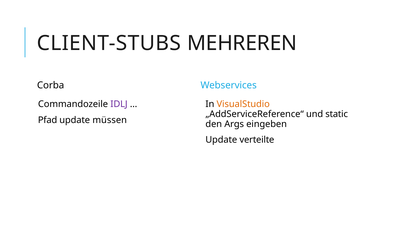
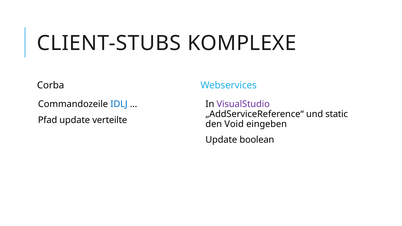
MEHREREN: MEHREREN -> KOMPLEXE (242, 43)
IDLJ colour: purple -> blue (119, 104)
VisualStudio colour: orange -> purple (243, 104)
müssen: müssen -> verteilte (110, 120)
Args: Args -> Void (234, 124)
verteilte: verteilte -> boolean (257, 140)
